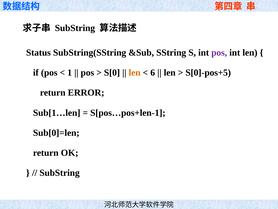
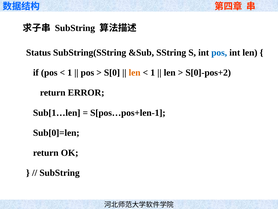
pos colour: purple -> blue (219, 52)
6: 6 -> 1 (153, 72)
S[0]-pos+5: S[0]-pos+5 -> S[0]-pos+2 (208, 72)
